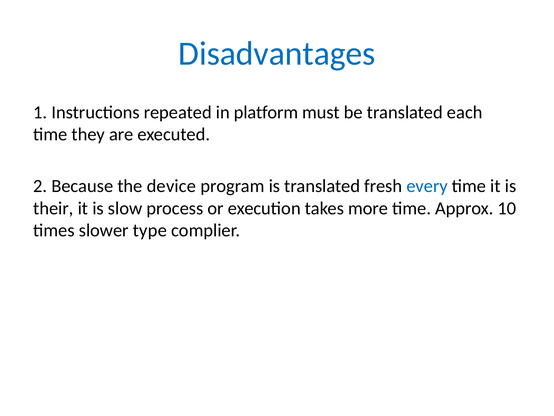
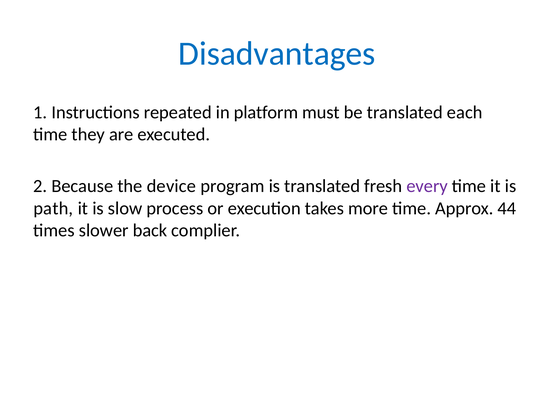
every colour: blue -> purple (427, 186)
their: their -> path (53, 208)
10: 10 -> 44 (507, 208)
type: type -> back (150, 230)
